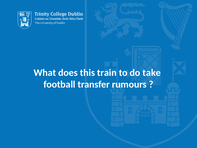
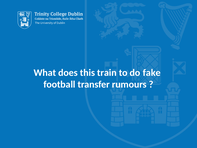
take: take -> fake (152, 72)
